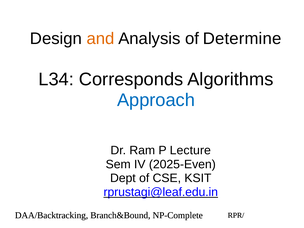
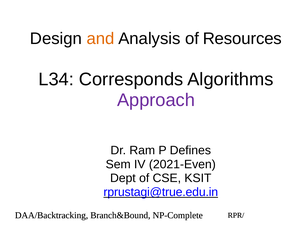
Determine: Determine -> Resources (242, 39)
Approach colour: blue -> purple (156, 100)
Lecture: Lecture -> Defines (190, 150)
2025-Even: 2025-Even -> 2021-Even (182, 164)
rprustagi@leaf.edu.in: rprustagi@leaf.edu.in -> rprustagi@true.edu.in (161, 192)
